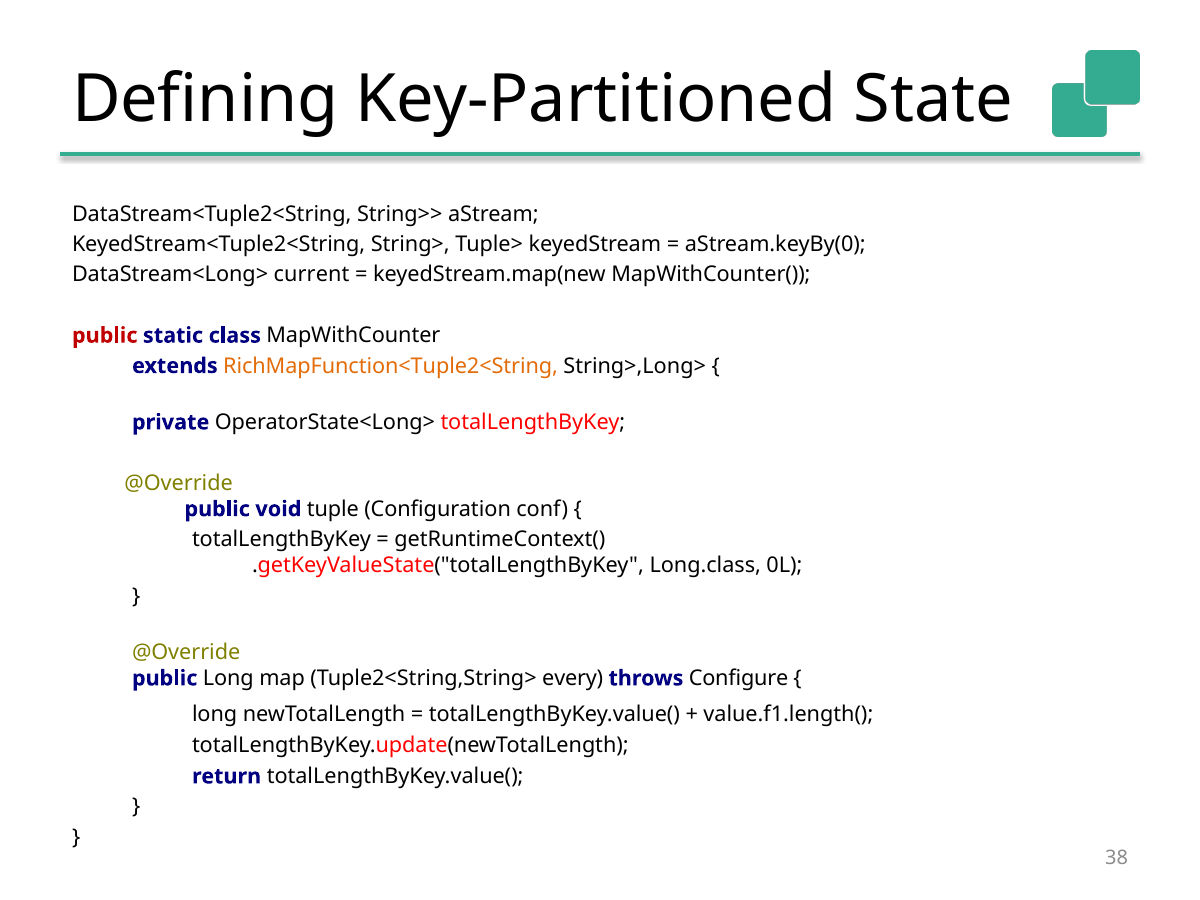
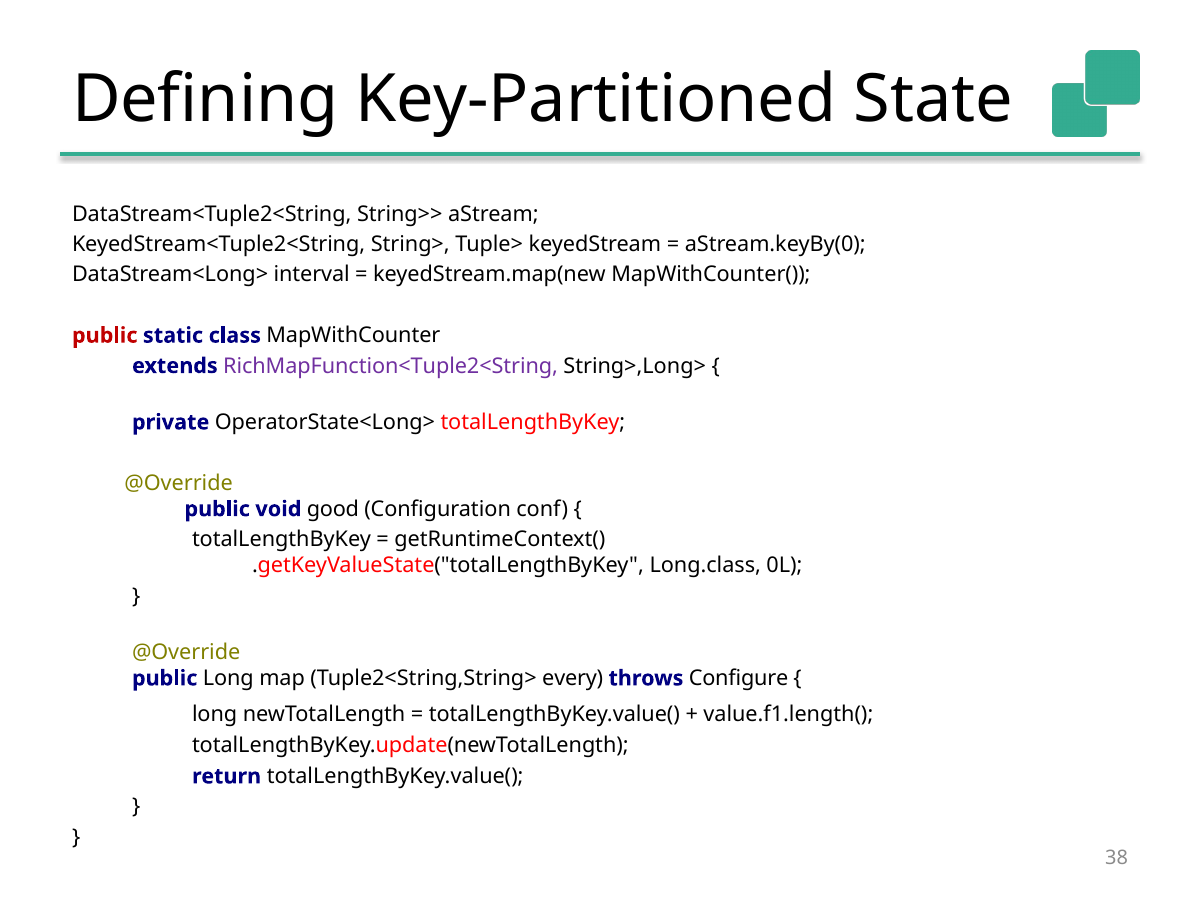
current: current -> interval (312, 275)
RichMapFunction<Tuple2<String colour: orange -> purple (391, 366)
tuple: tuple -> good (333, 509)
